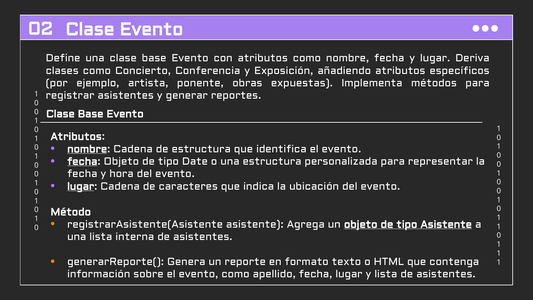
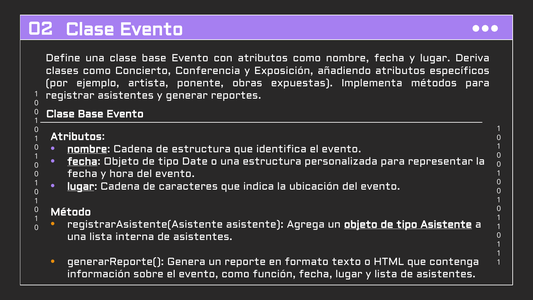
apellido: apellido -> función (274, 274)
